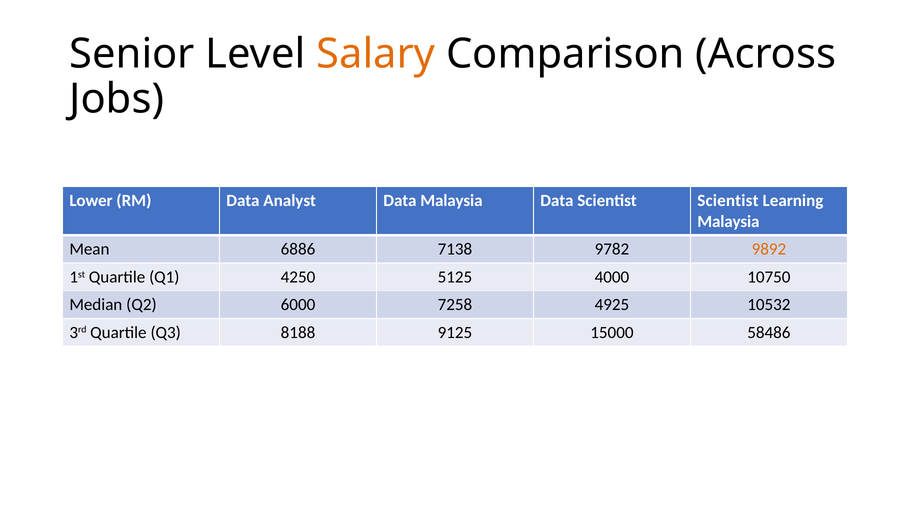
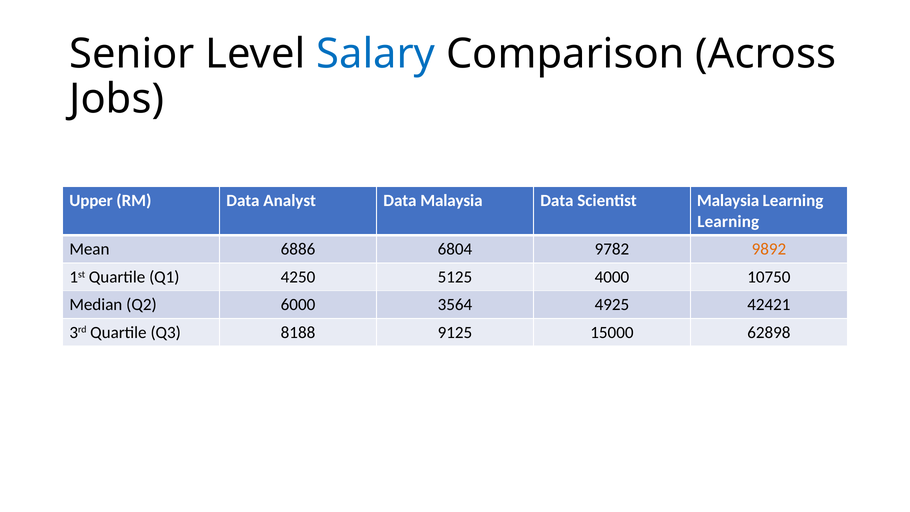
Salary colour: orange -> blue (376, 54)
Lower: Lower -> Upper (91, 201)
Scientist Scientist: Scientist -> Malaysia (728, 201)
Malaysia: Malaysia -> Learning (728, 222)
7138: 7138 -> 6804 (455, 249)
7258: 7258 -> 3564 (455, 305)
10532: 10532 -> 42421 (769, 305)
58486: 58486 -> 62898 (769, 332)
